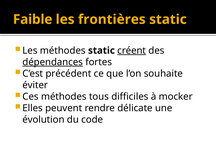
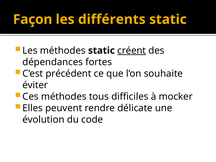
Faible: Faible -> Façon (33, 19)
frontières: frontières -> différents (112, 19)
dépendances underline: present -> none (53, 62)
